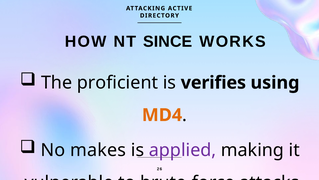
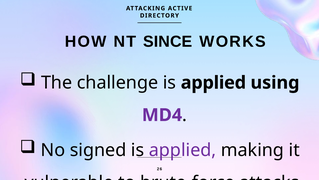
proficient: proficient -> challenge (118, 82)
verifies: verifies -> applied (213, 82)
MD4 colour: orange -> purple (162, 115)
makes: makes -> signed (98, 150)
